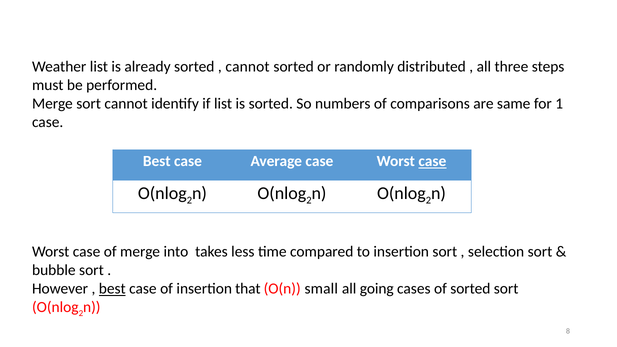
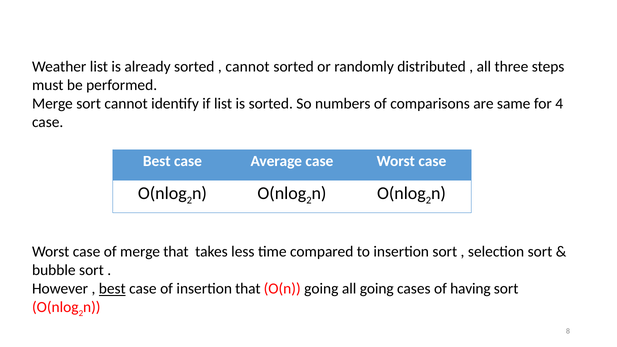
1: 1 -> 4 (559, 104)
case underline: present -> none (432, 161)
merge into: into -> that (176, 252)
O(n small: small -> going (321, 289)
of sorted: sorted -> having (470, 289)
